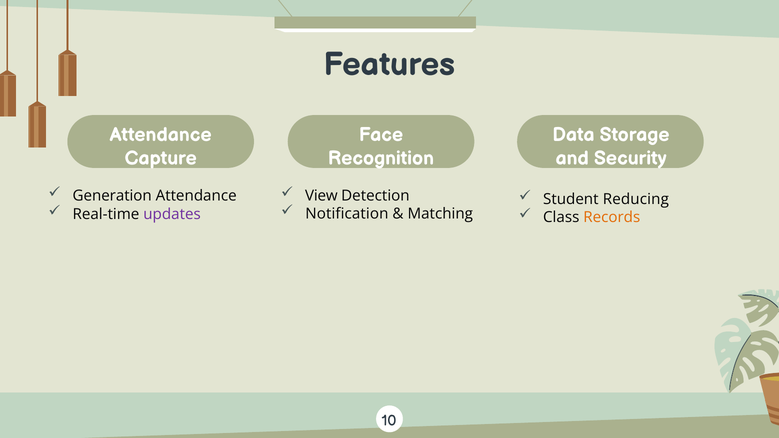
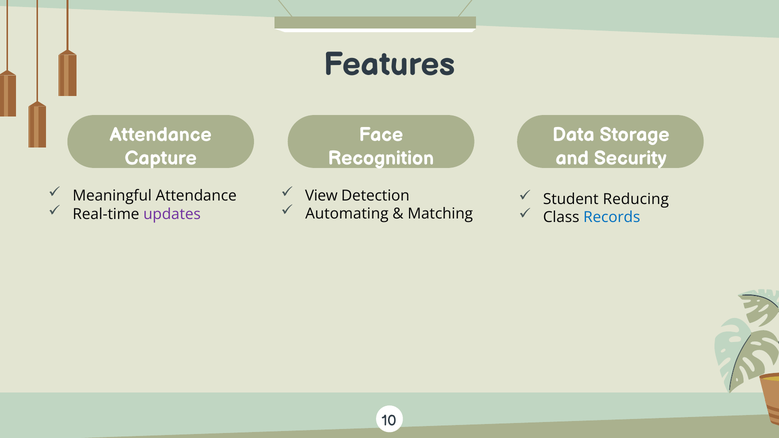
Generation: Generation -> Meaningful (112, 196)
Notification: Notification -> Automating (347, 214)
Records colour: orange -> blue (612, 217)
